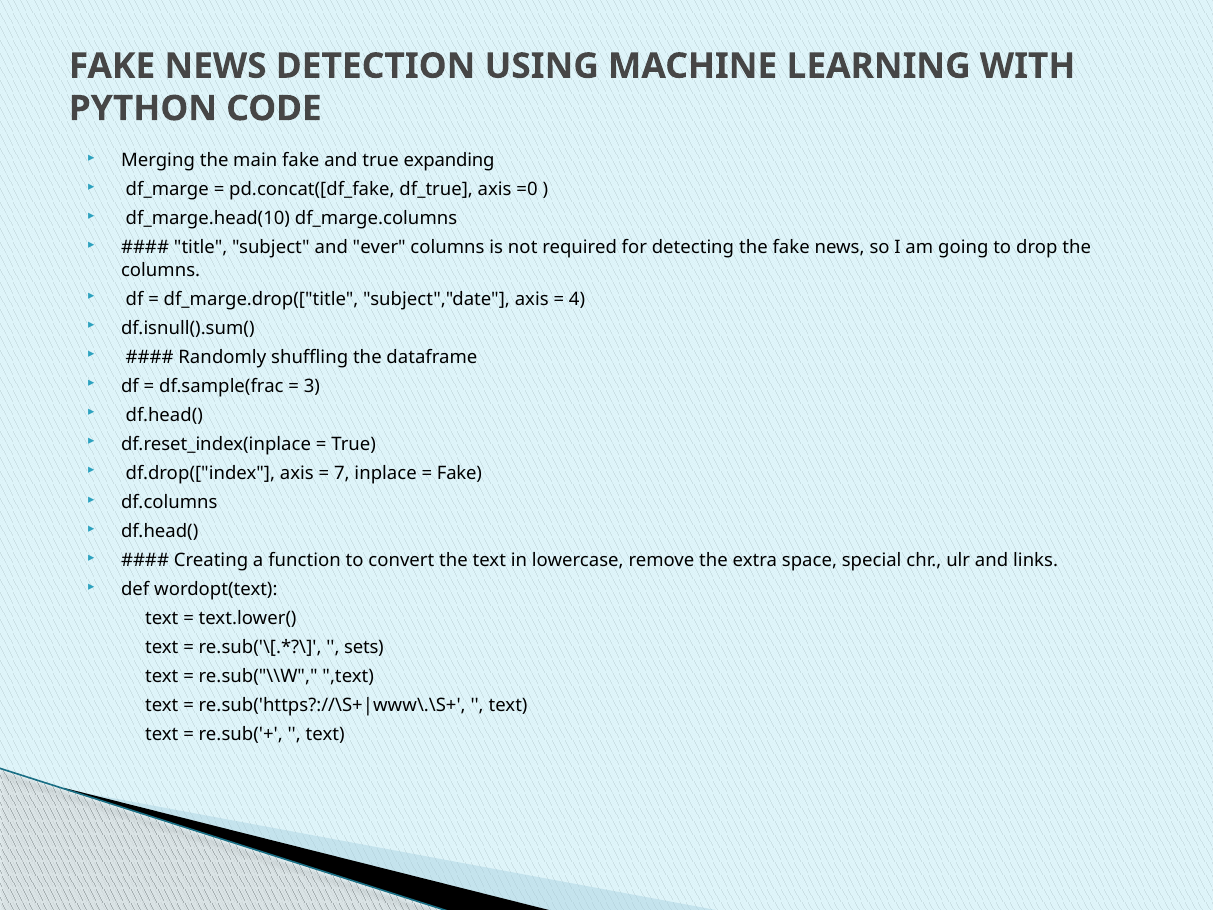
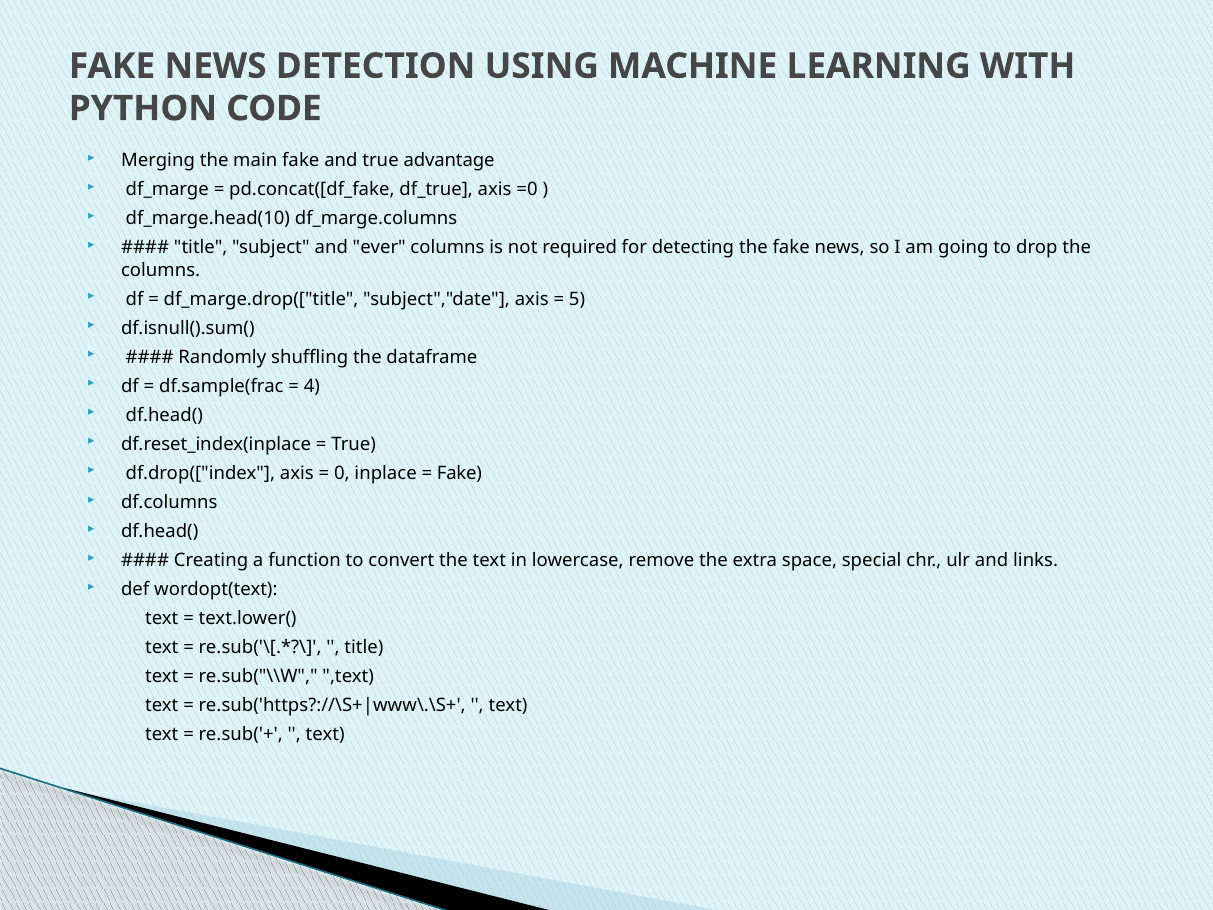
expanding: expanding -> advantage (449, 161)
4: 4 -> 5 (577, 299)
3: 3 -> 4 (312, 386)
7: 7 -> 0 (342, 473)
sets: sets -> title (364, 647)
